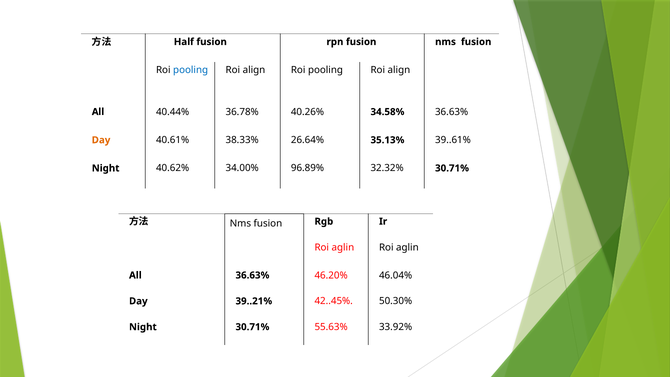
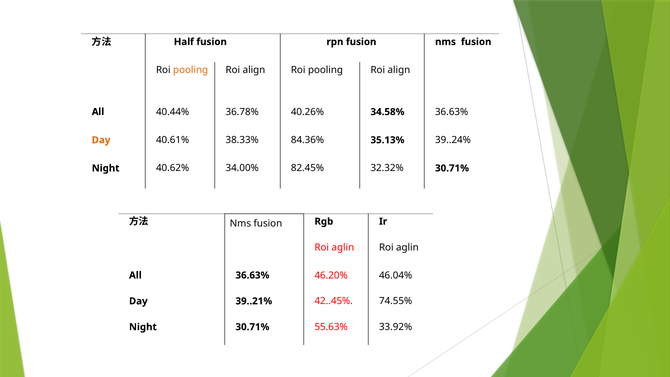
pooling colour: blue -> orange (191, 70)
26.64%: 26.64% -> 84.36% (307, 140)
39..61%: 39..61% -> 39..24% (453, 140)
96.89%: 96.89% -> 82.45% (307, 168)
50.30%: 50.30% -> 74.55% (396, 301)
